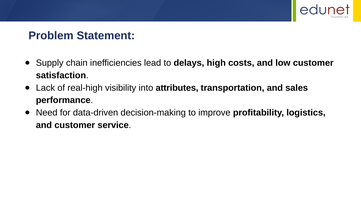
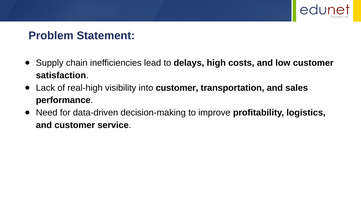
into attributes: attributes -> customer (177, 88)
